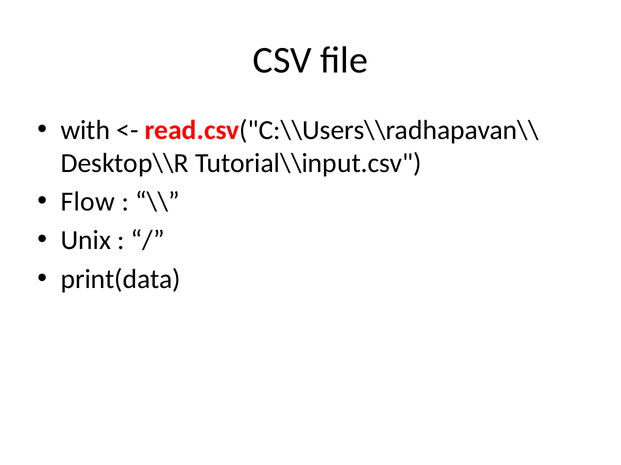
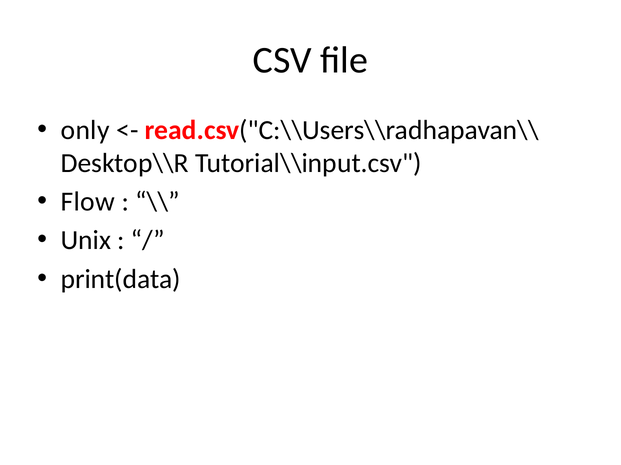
with: with -> only (85, 130)
